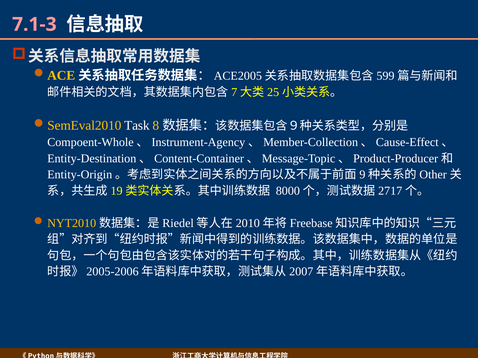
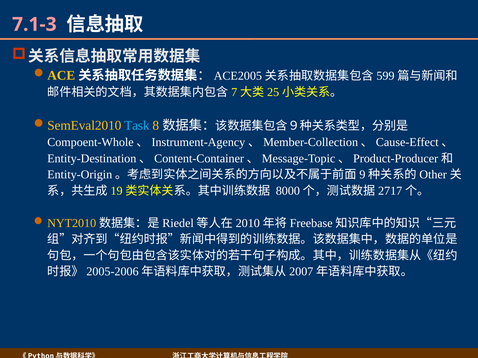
Task colour: white -> light blue (137, 126)
